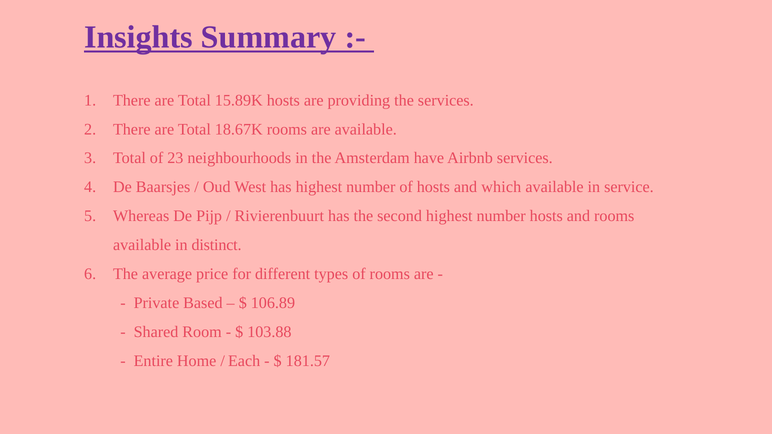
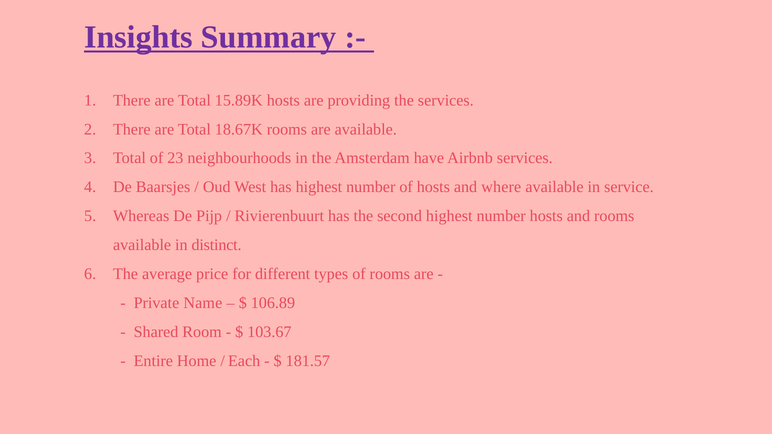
which: which -> where (501, 187)
Based: Based -> Name (203, 303)
103.88: 103.88 -> 103.67 (269, 332)
